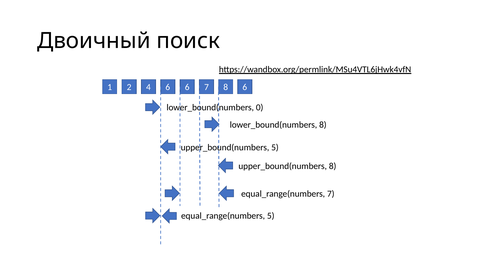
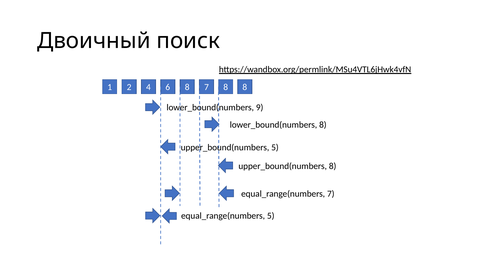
6 6: 6 -> 8 (187, 87)
8 6: 6 -> 8 (245, 87)
0: 0 -> 9 (260, 107)
